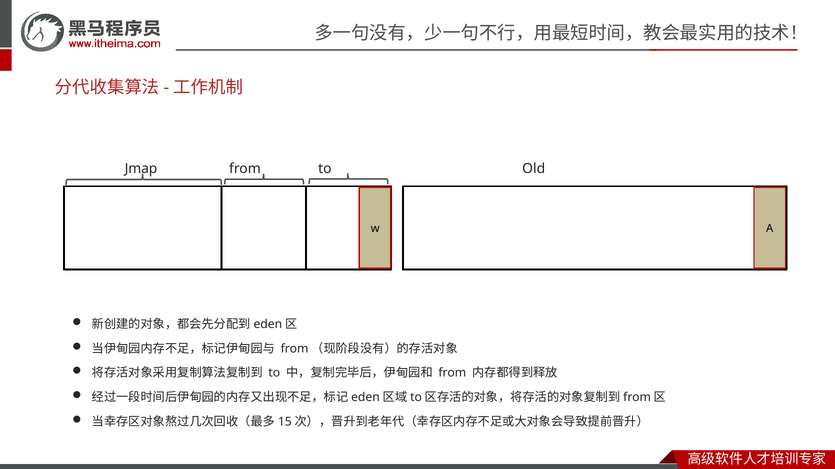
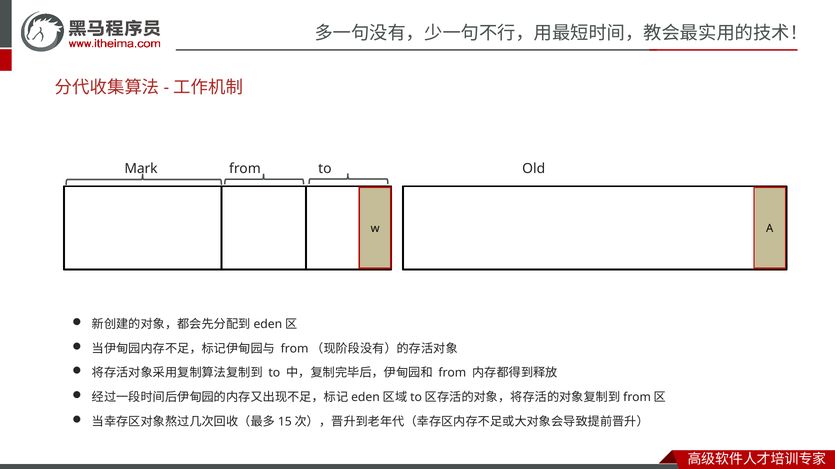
Jmap: Jmap -> Mark (141, 169)
